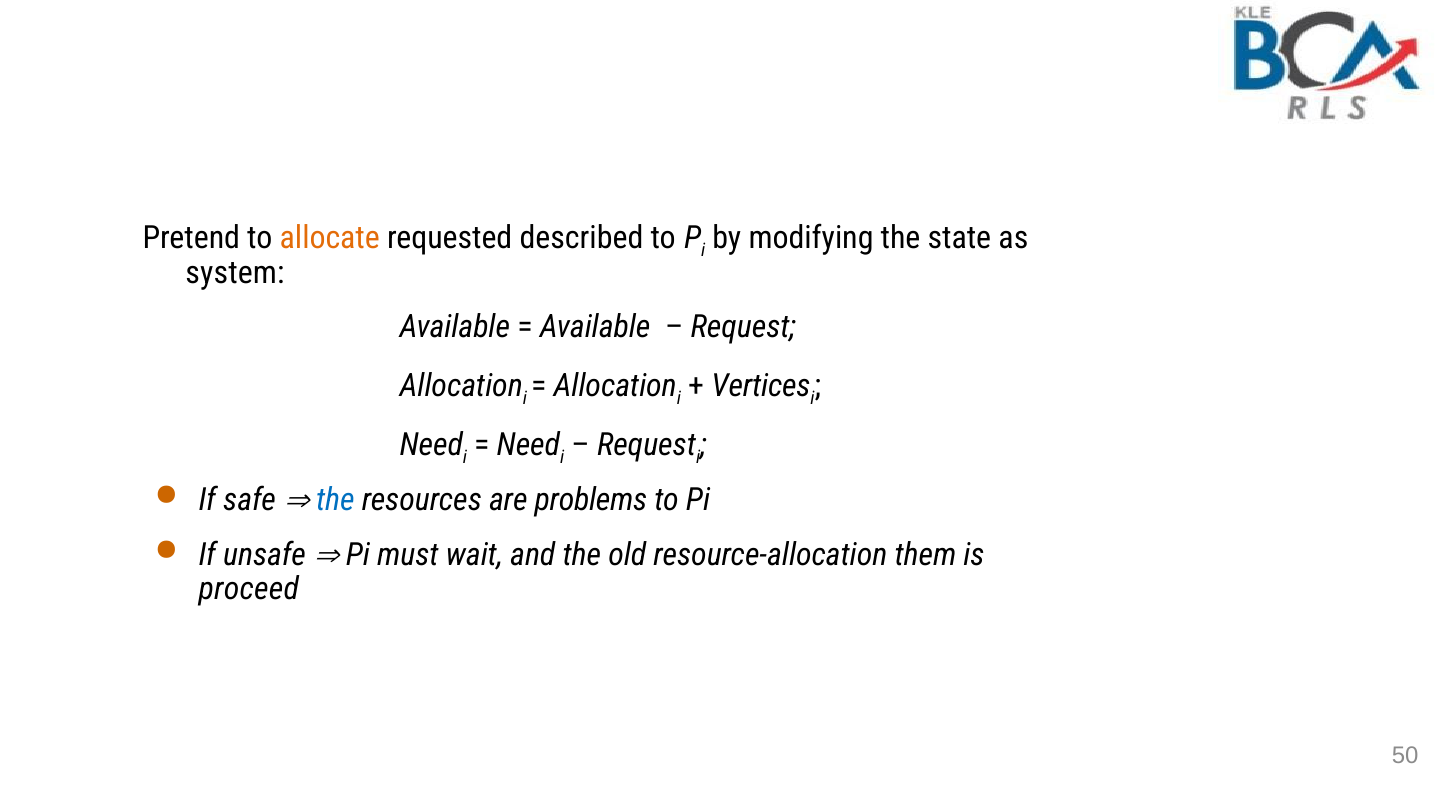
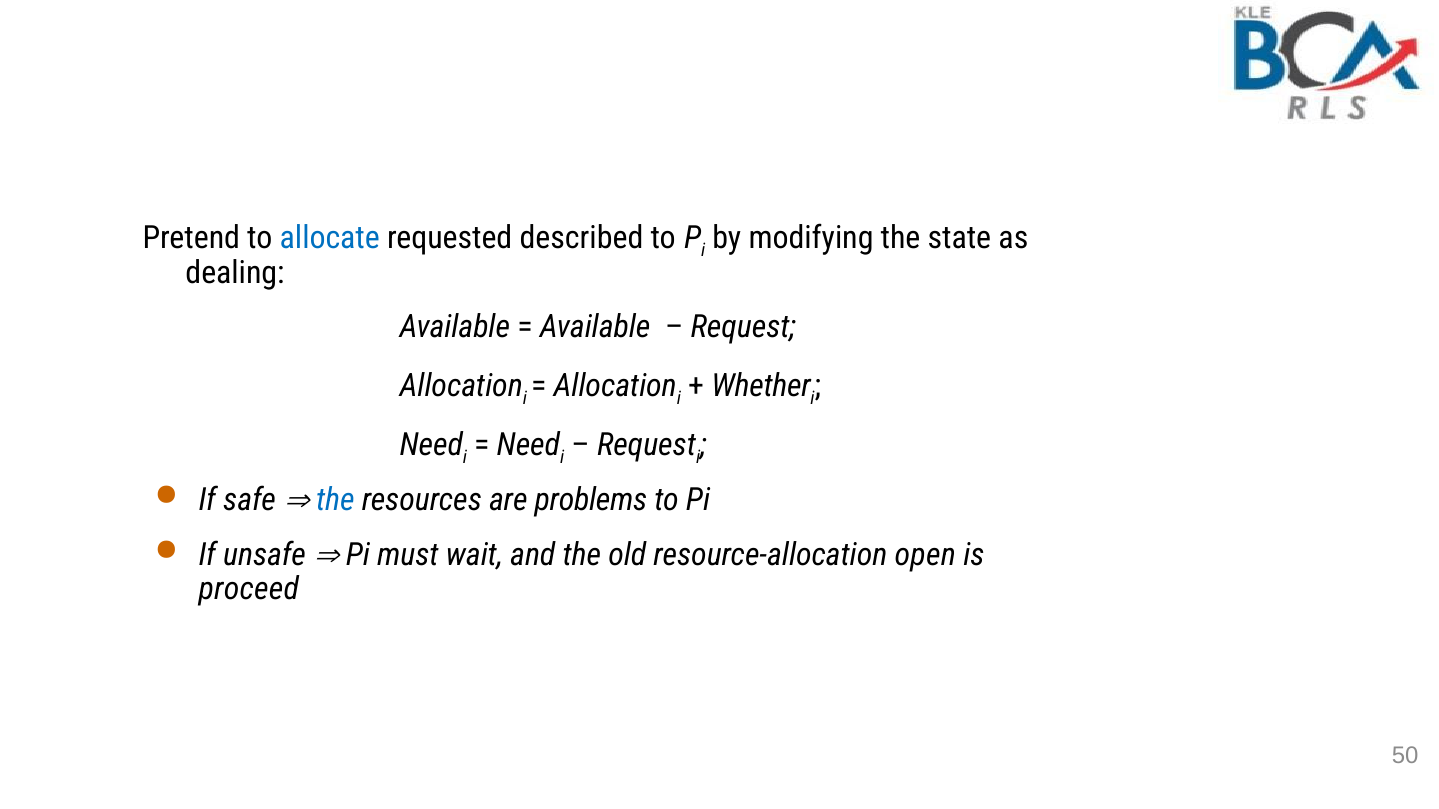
allocate colour: orange -> blue (330, 238)
system: system -> dealing (235, 273)
Vertices: Vertices -> Whether (761, 386)
them: them -> open (925, 555)
